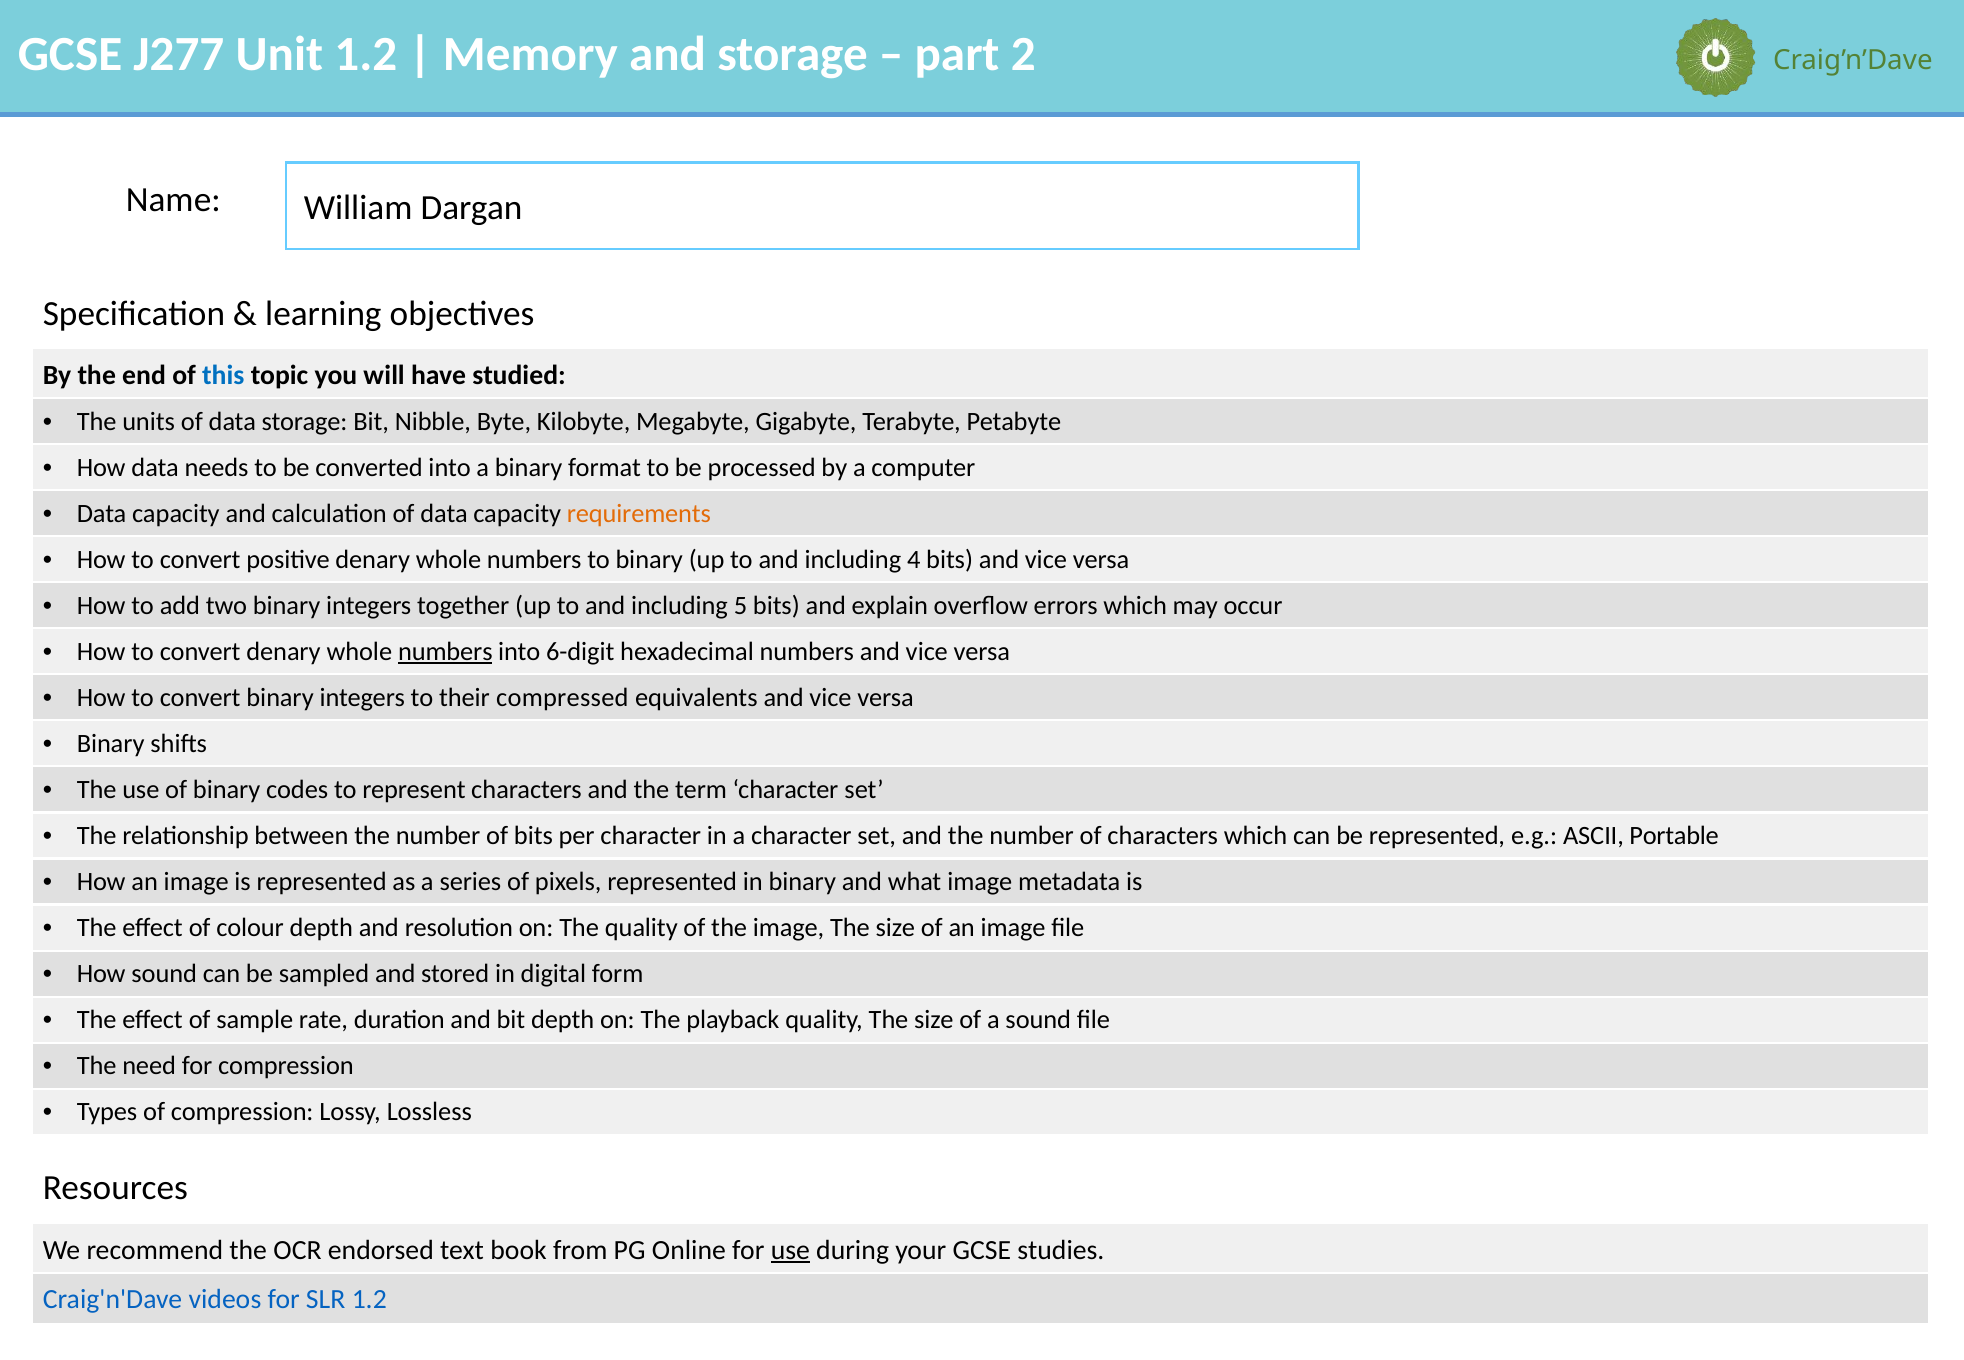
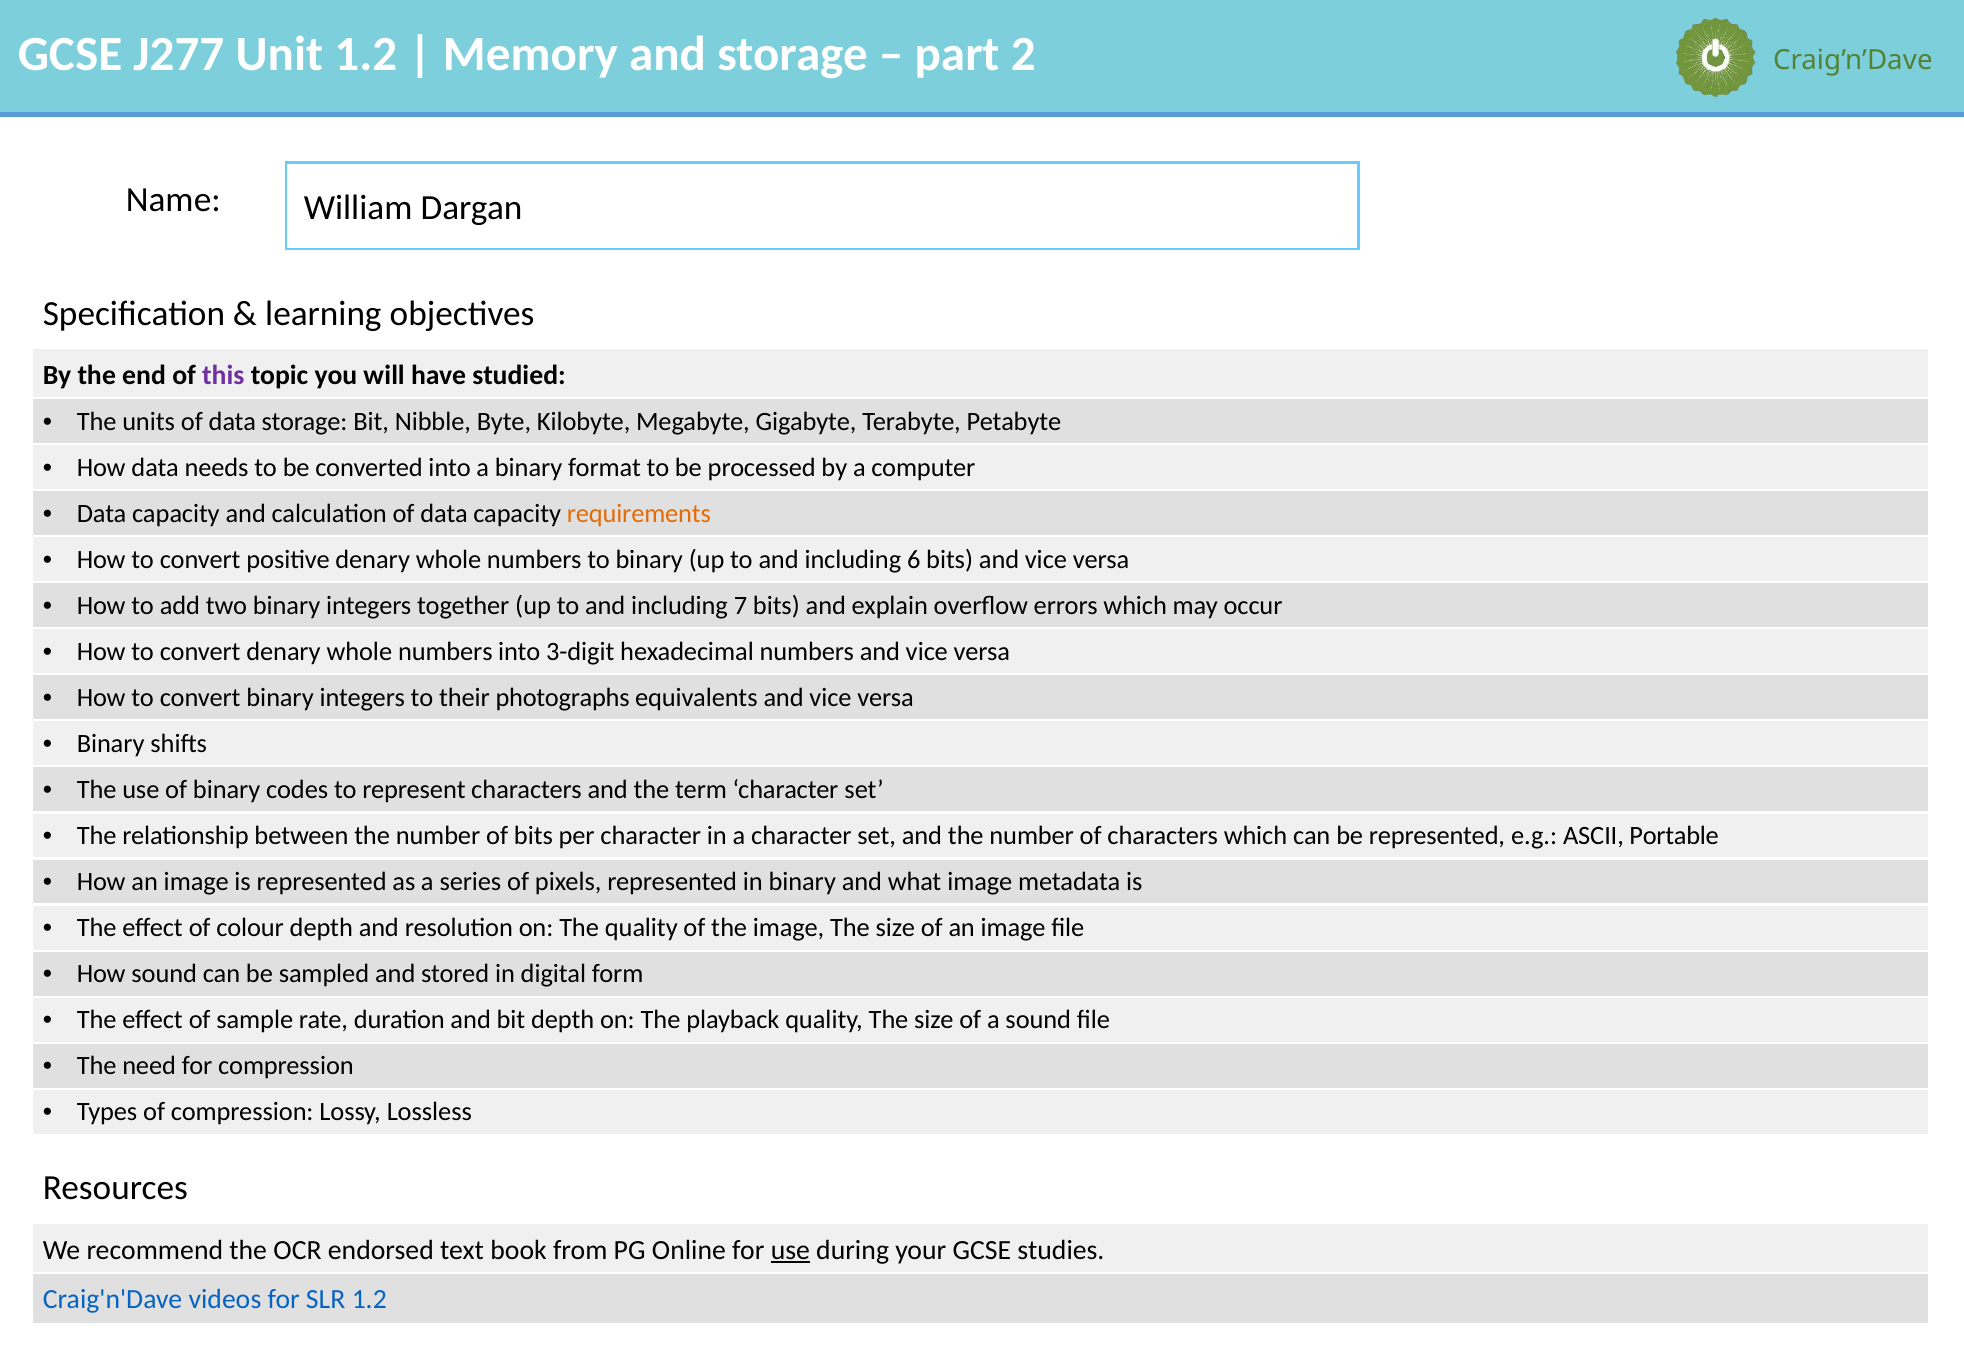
this colour: blue -> purple (223, 375)
4: 4 -> 6 (914, 559)
5: 5 -> 7 (741, 605)
numbers underline: present -> none (445, 651)
6-digit: 6-digit -> 3-digit (580, 651)
compressed: compressed -> photographs (563, 698)
